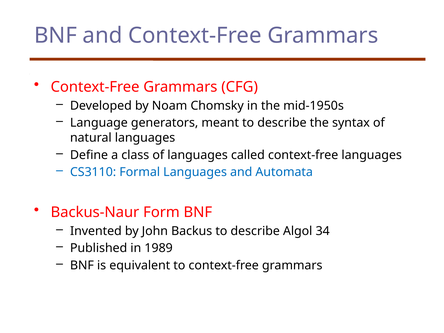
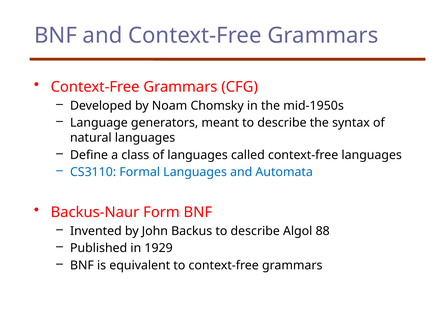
34: 34 -> 88 (323, 231)
1989: 1989 -> 1929 (159, 248)
